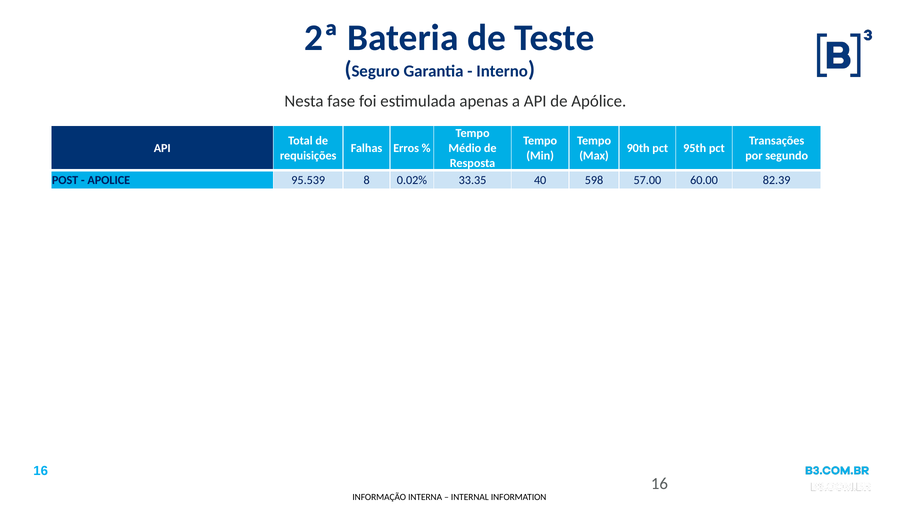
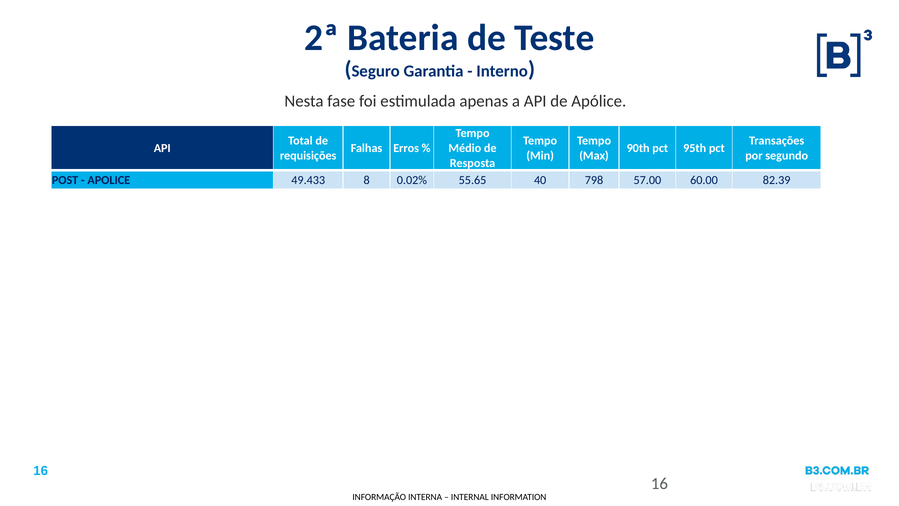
95.539: 95.539 -> 49.433 (308, 180)
33.35: 33.35 -> 55.65 (473, 180)
598: 598 -> 798 (594, 180)
